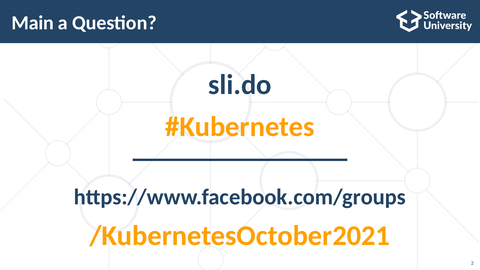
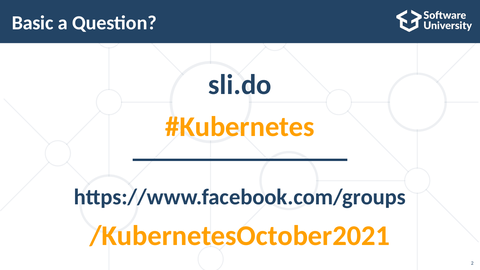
Main: Main -> Basic (33, 23)
